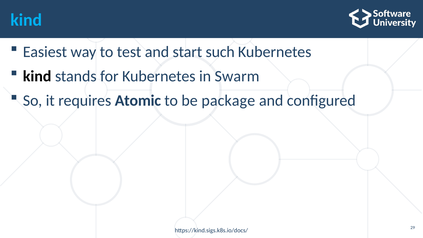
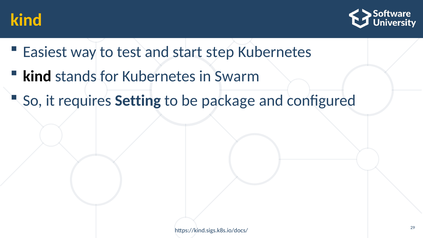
kind colour: light blue -> yellow (26, 20)
such: such -> step (220, 52)
Atomic: Atomic -> Setting (138, 100)
